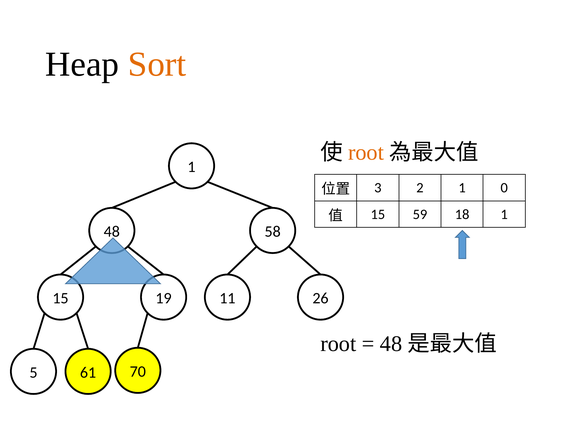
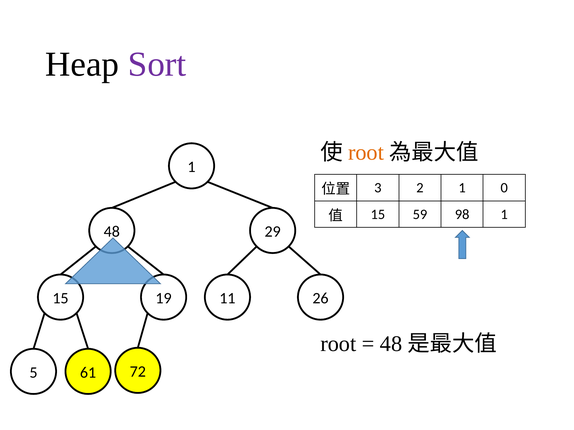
Sort colour: orange -> purple (157, 64)
18: 18 -> 98 (462, 215)
58: 58 -> 29 (273, 232)
70: 70 -> 72 (138, 372)
